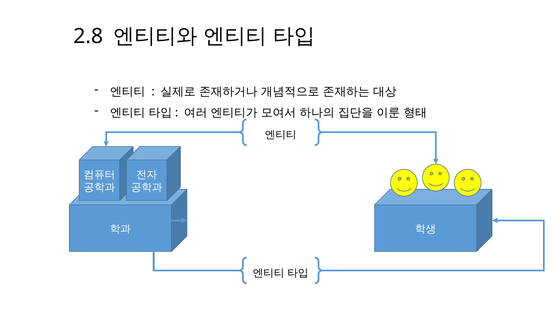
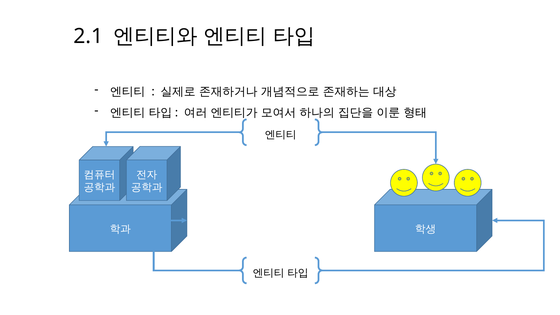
2.8: 2.8 -> 2.1 (88, 36)
